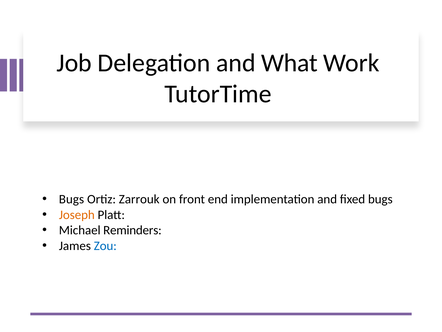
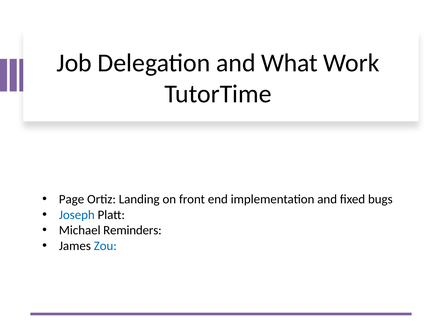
Bugs: Bugs -> Page (72, 199)
Zarrouk: Zarrouk -> Landing (139, 199)
Joseph colour: orange -> blue (77, 215)
